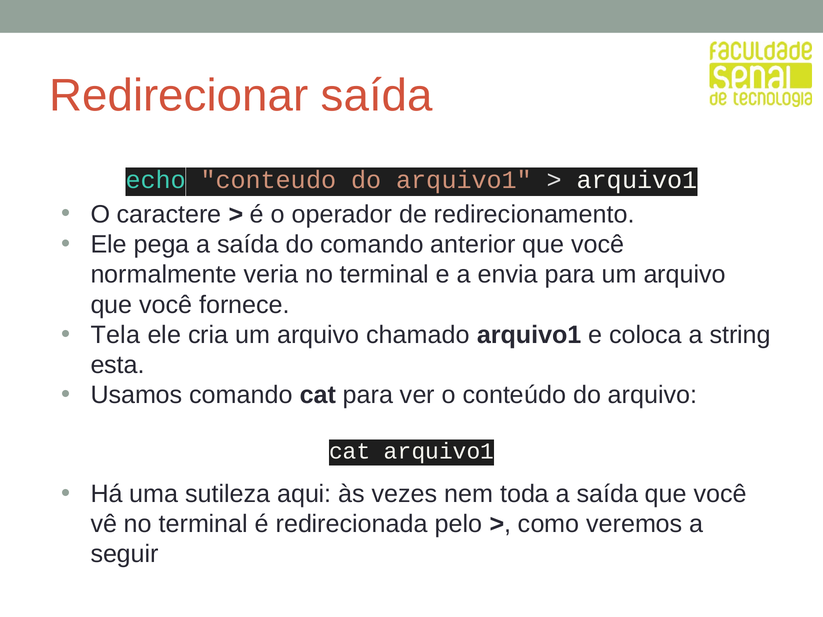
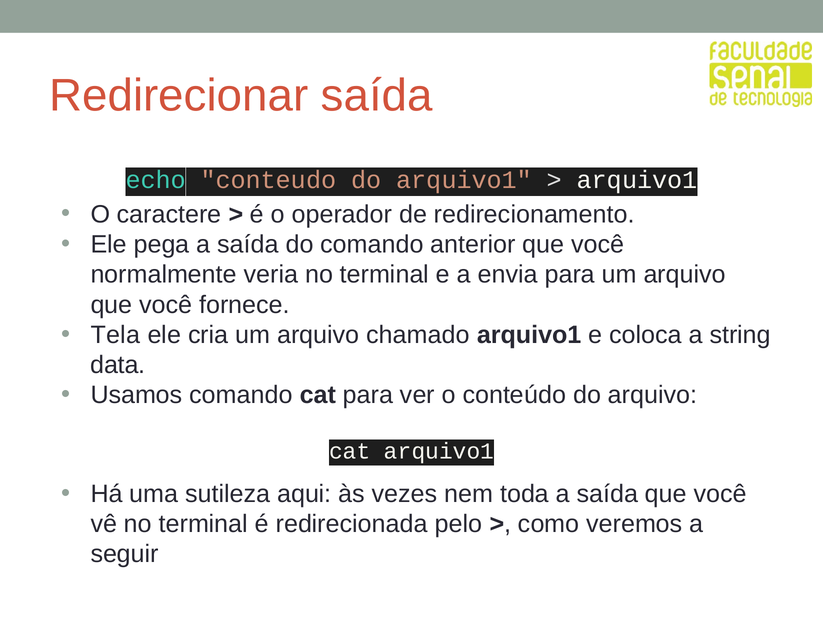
esta: esta -> data (118, 365)
